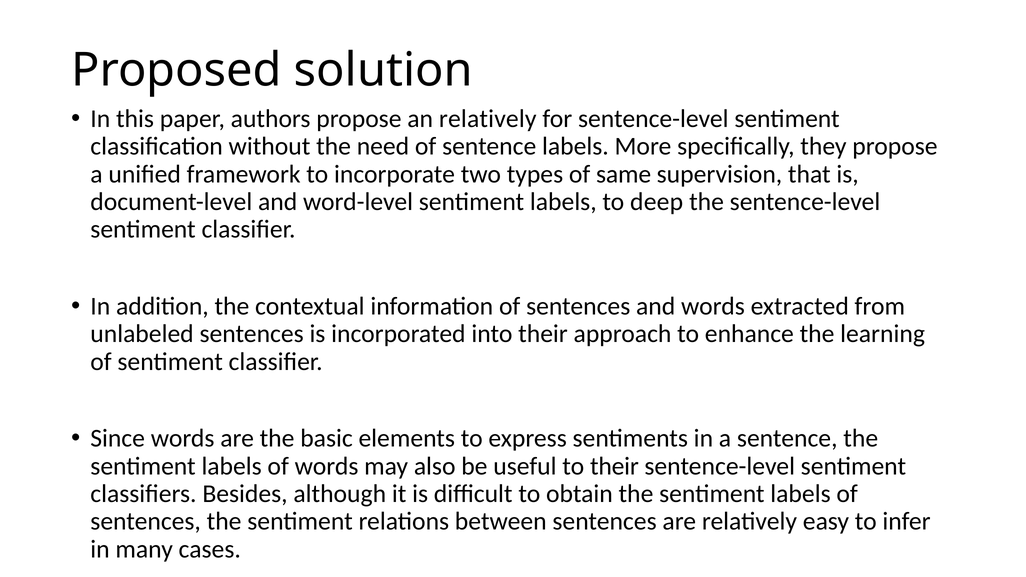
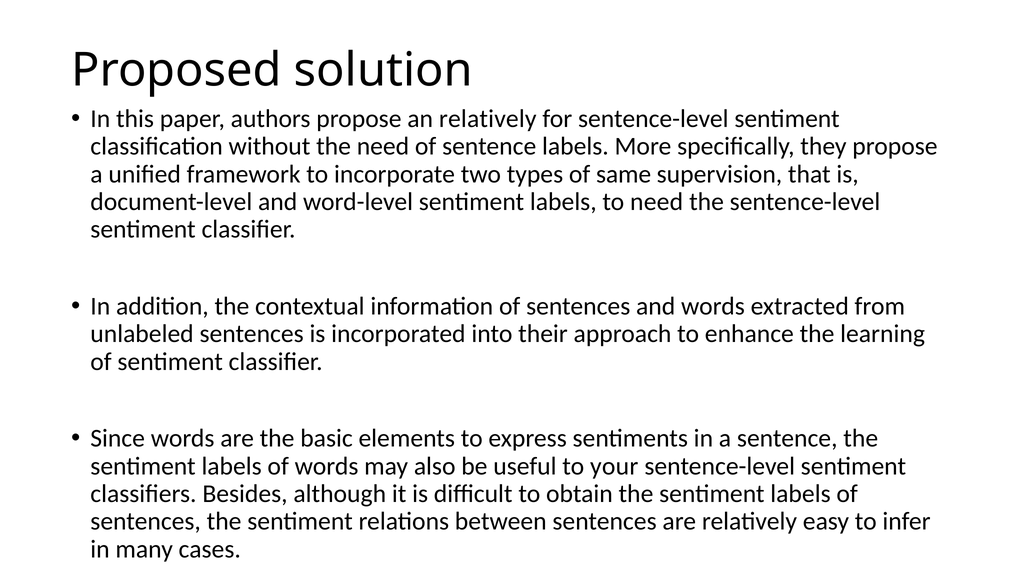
to deep: deep -> need (657, 202)
to their: their -> your (614, 466)
